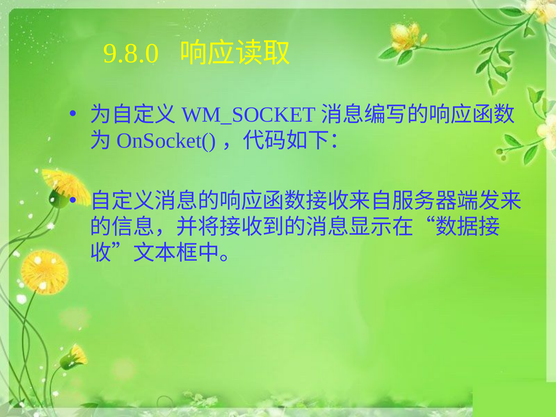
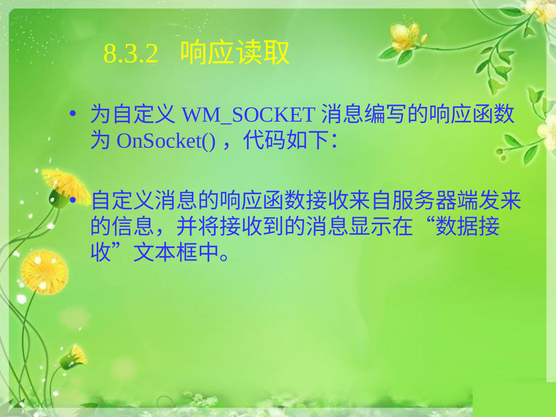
9.8.0: 9.8.0 -> 8.3.2 (131, 53)
